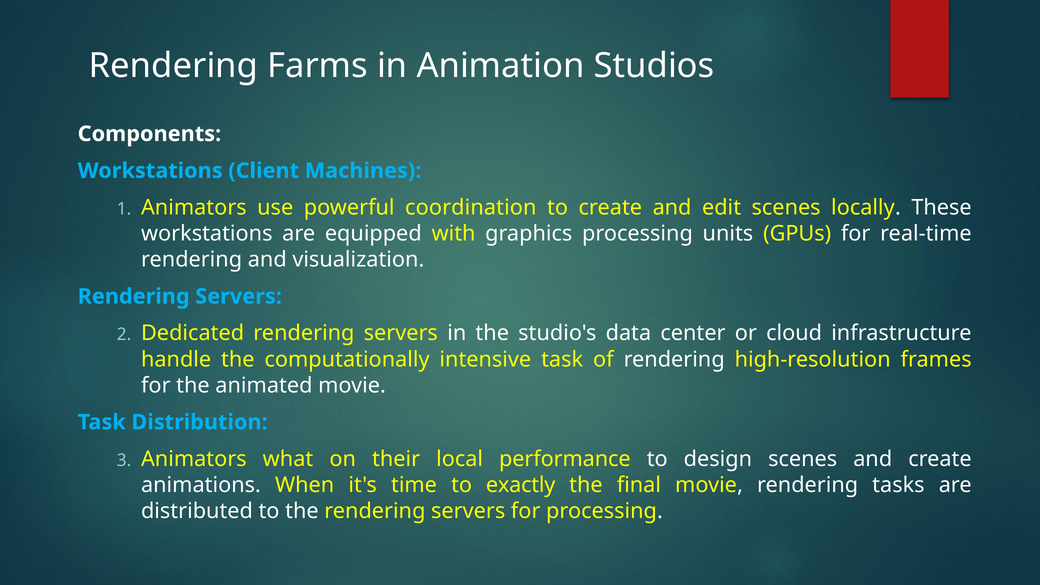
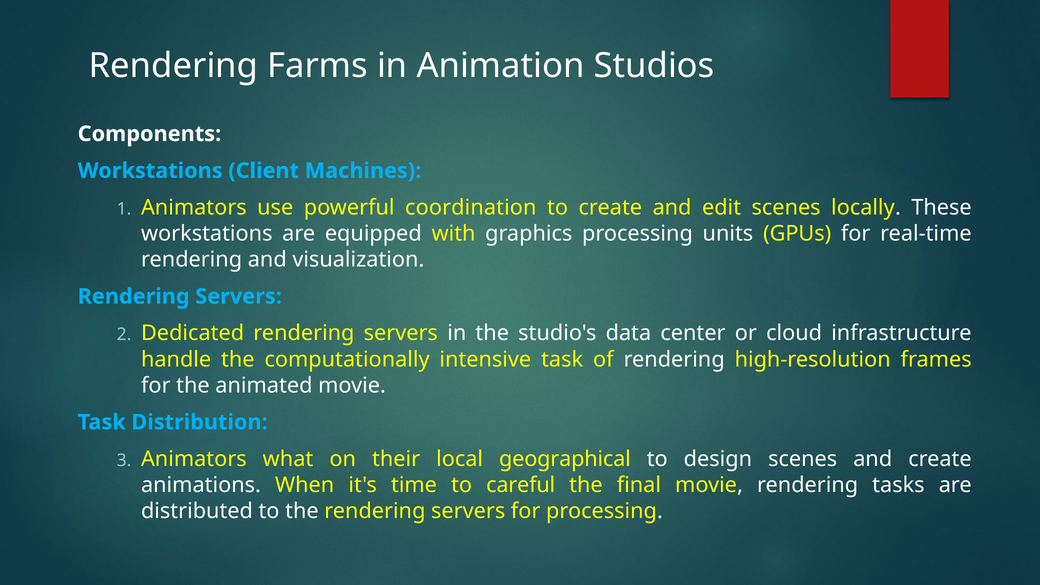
performance: performance -> geographical (565, 459)
exactly: exactly -> careful (521, 485)
